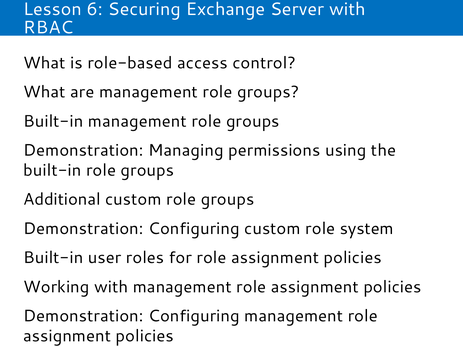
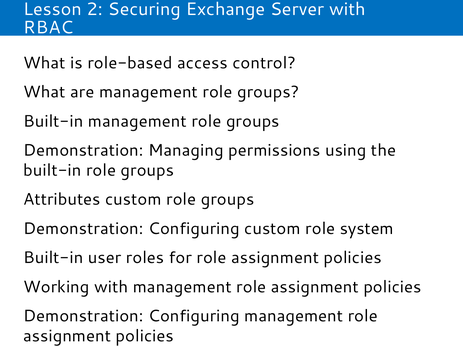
6: 6 -> 2 (95, 9)
Additional: Additional -> Attributes (62, 200)
